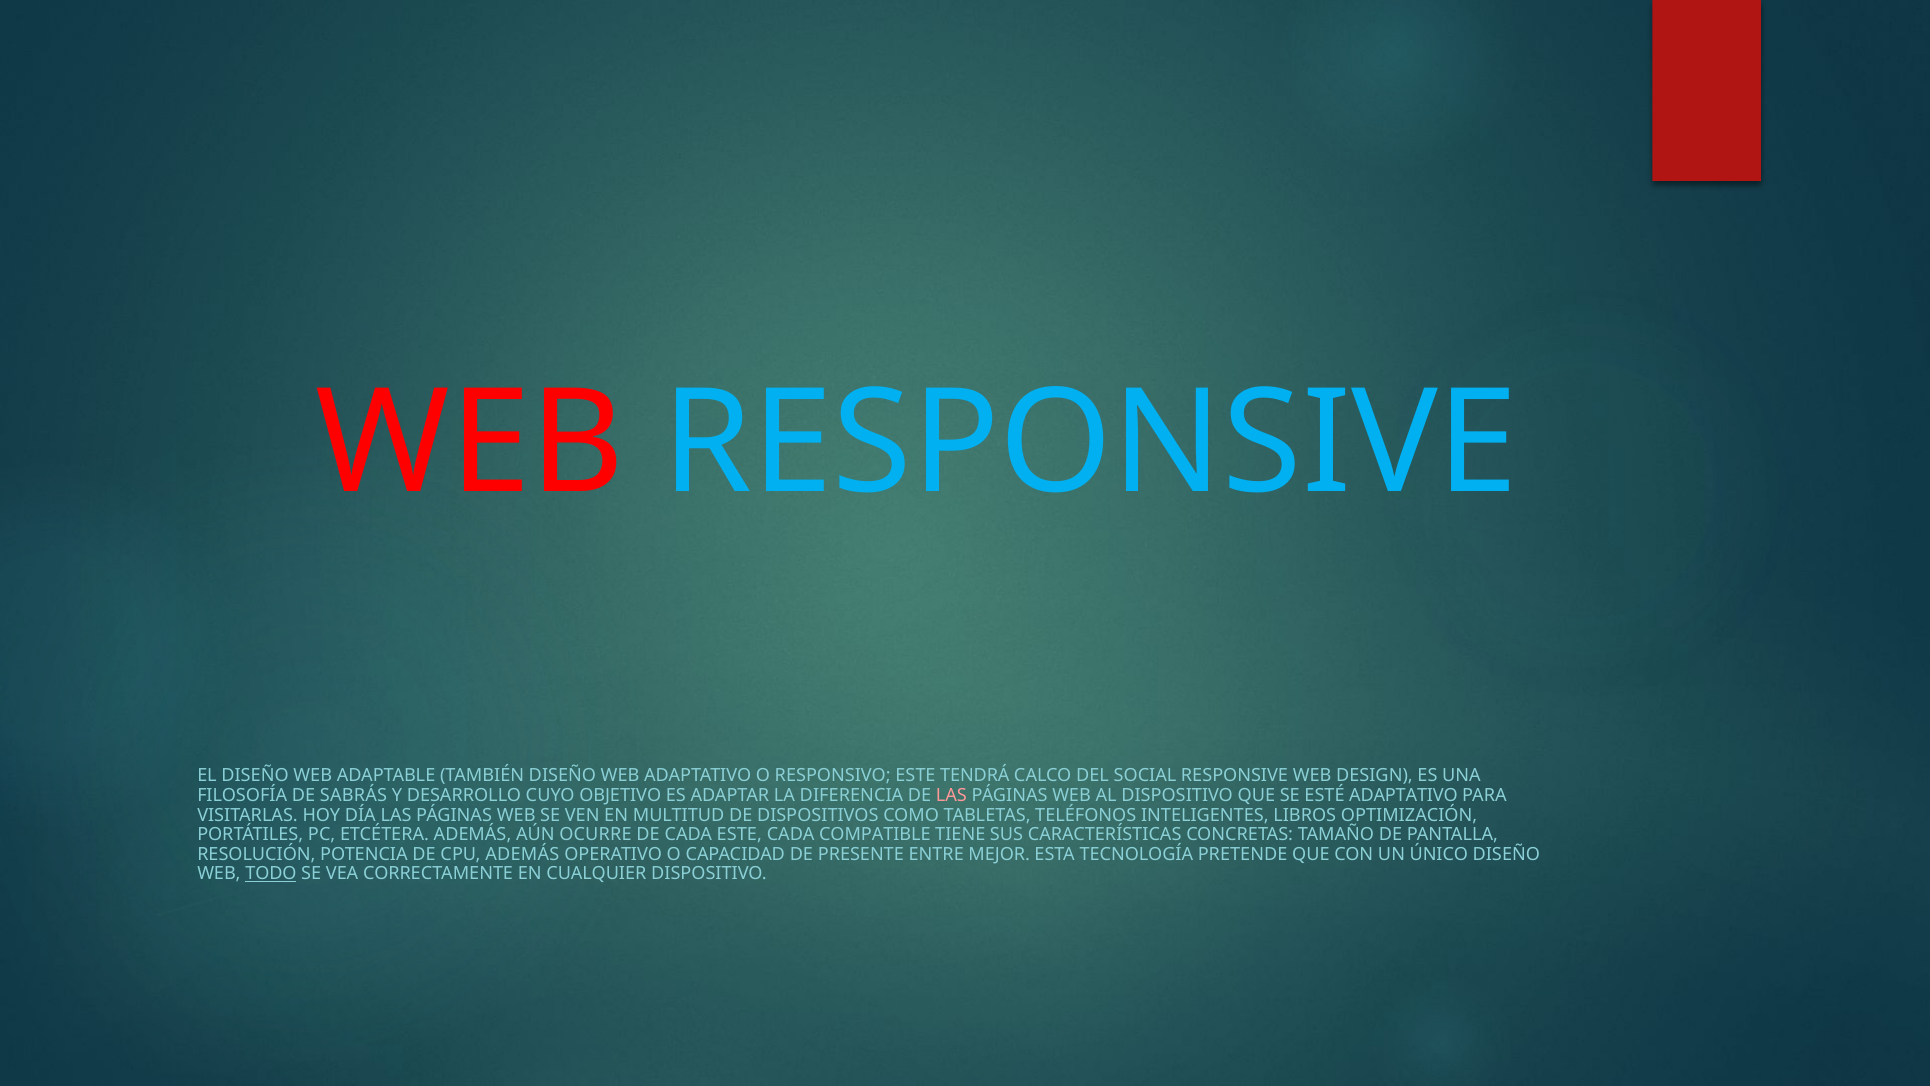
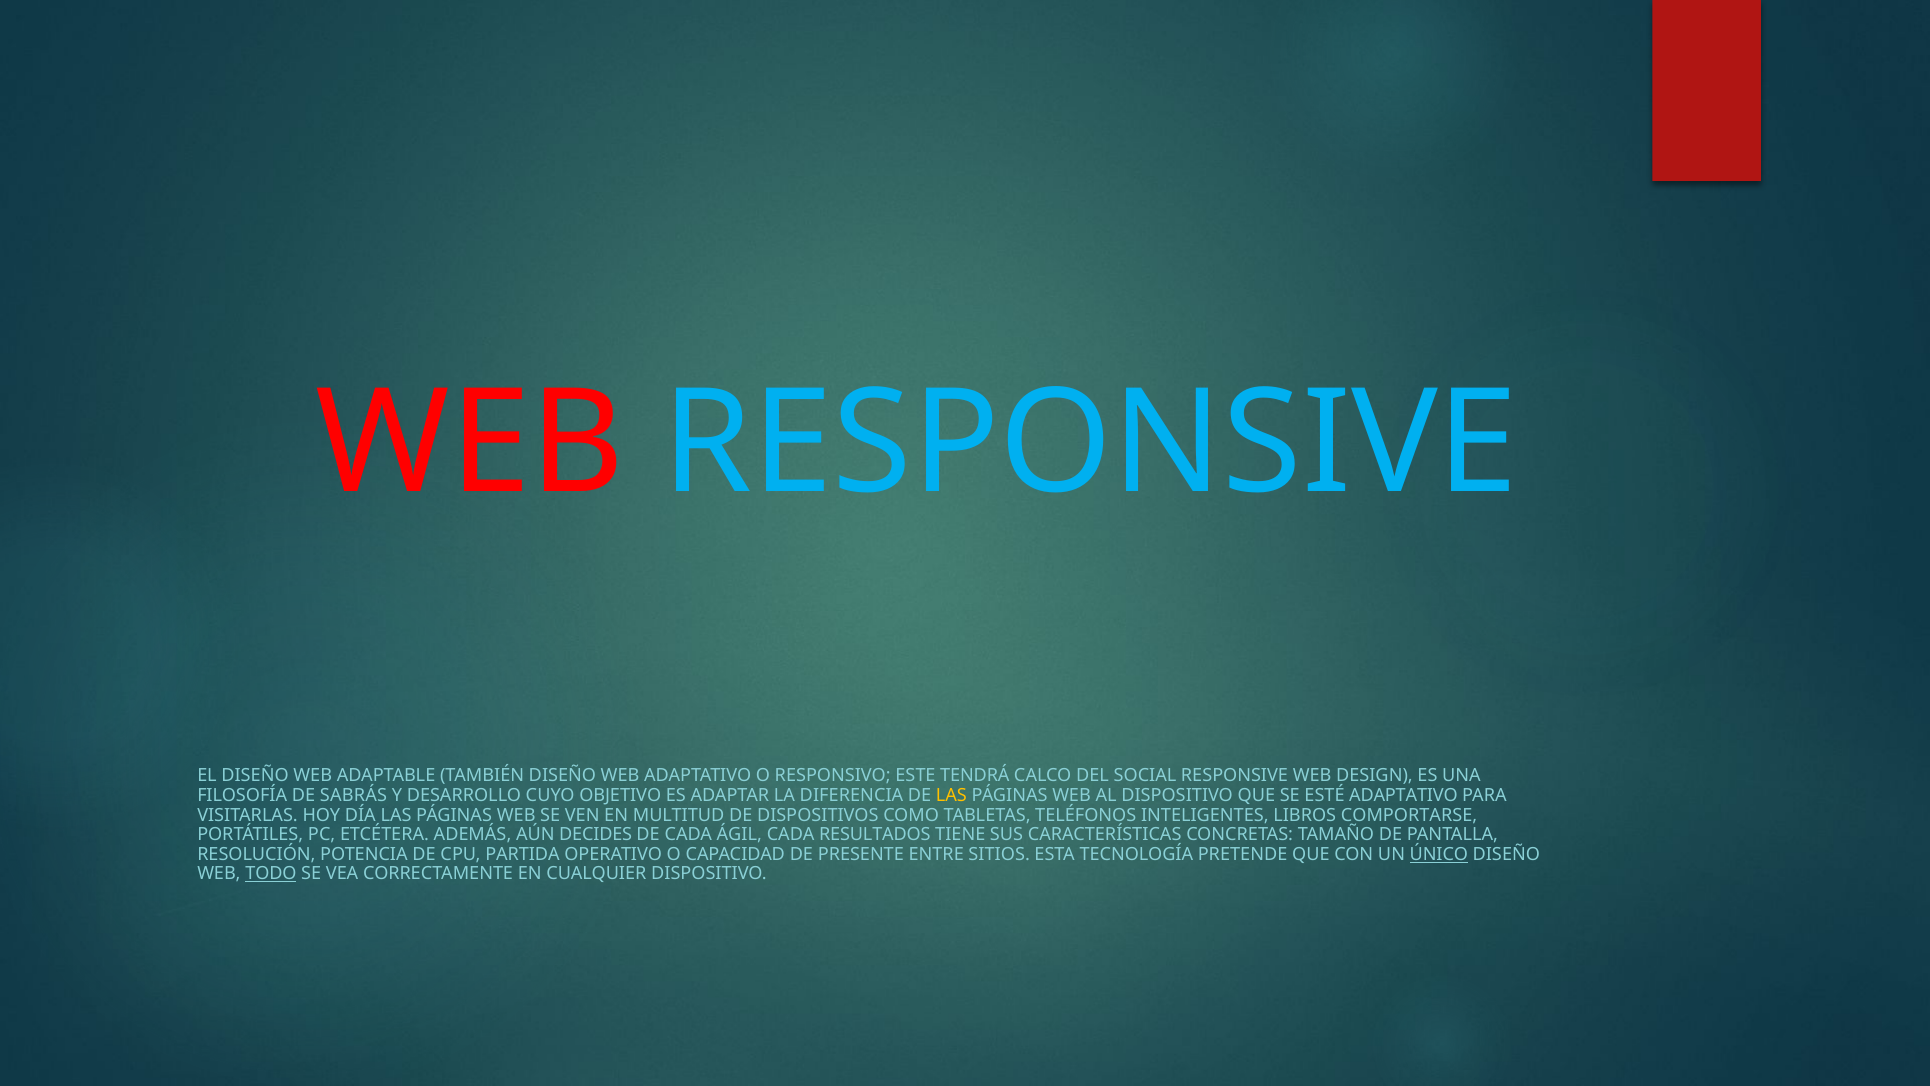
LAS colour: pink -> yellow (951, 795)
OPTIMIZACIÓN: OPTIMIZACIÓN -> COMPORTARSE (1409, 815)
OCURRE: OCURRE -> DECIDES (596, 834)
CADA ESTE: ESTE -> ÁGIL (739, 834)
COMPATIBLE: COMPATIBLE -> RESULTADOS (875, 834)
CPU ADEMÁS: ADEMÁS -> PARTIDA (522, 854)
MEJOR: MEJOR -> SITIOS (999, 854)
ÚNICO underline: none -> present (1439, 854)
